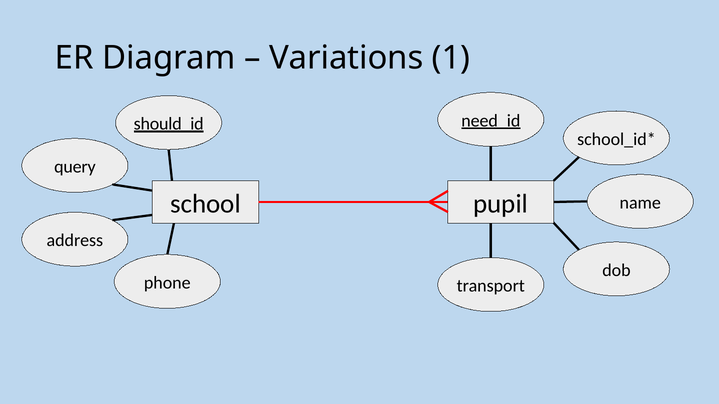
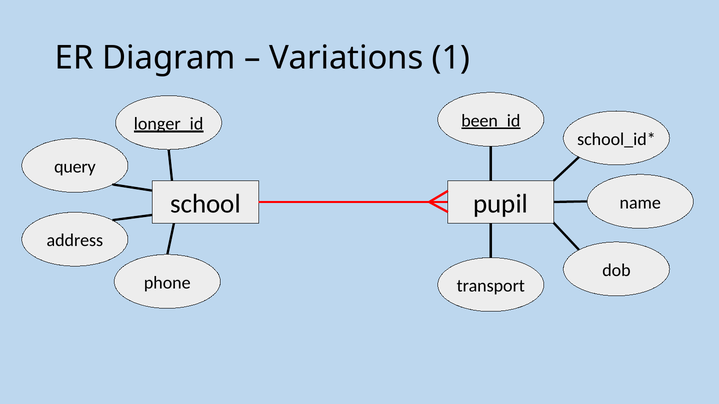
need_id: need_id -> been_id (491, 121)
should_id: should_id -> longer_id (169, 124)
